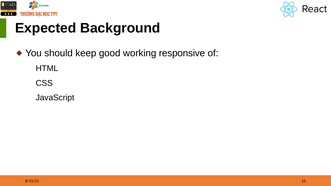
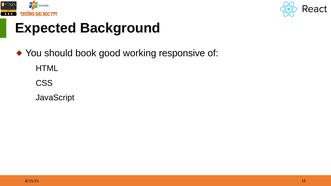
keep: keep -> book (86, 53)
